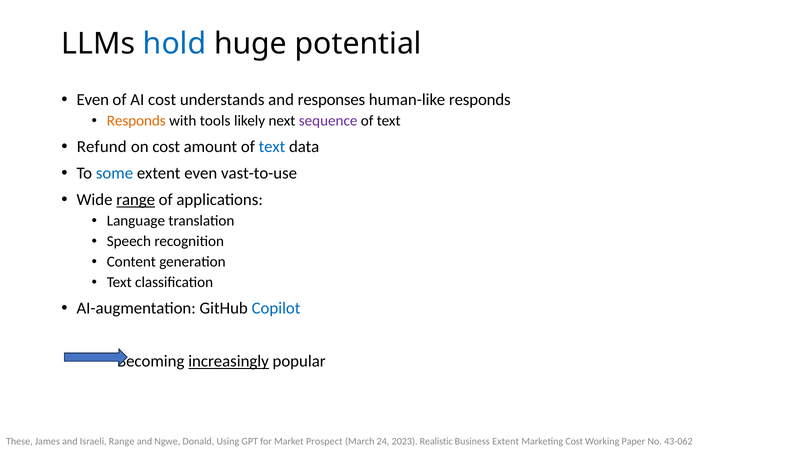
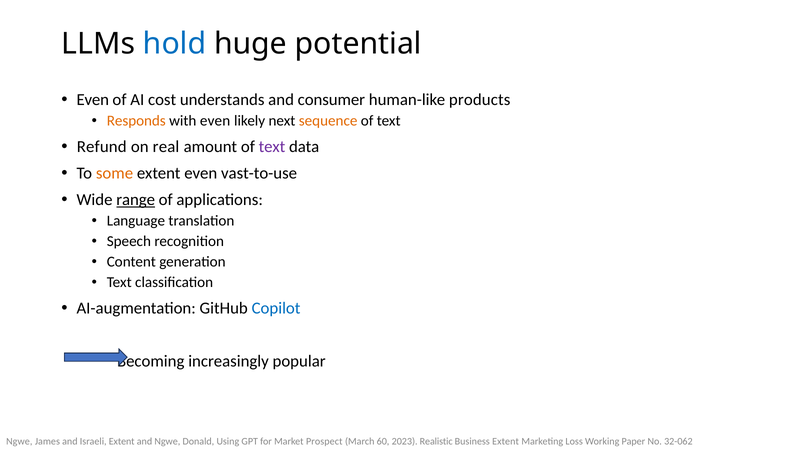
responses: responses -> consumer (331, 100)
human-like responds: responds -> products (480, 100)
with tools: tools -> even (215, 121)
sequence colour: purple -> orange (328, 121)
on cost: cost -> real (166, 147)
text colour: blue -> purple (272, 147)
some colour: blue -> orange (115, 173)
increasingly underline: present -> none (229, 361)
These: These -> Ngwe (19, 442)
Israeli Range: Range -> Extent (122, 442)
24: 24 -> 60 (383, 442)
Marketing Cost: Cost -> Loss (574, 442)
43-062: 43-062 -> 32-062 (678, 442)
